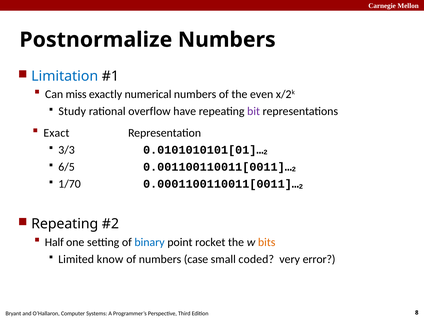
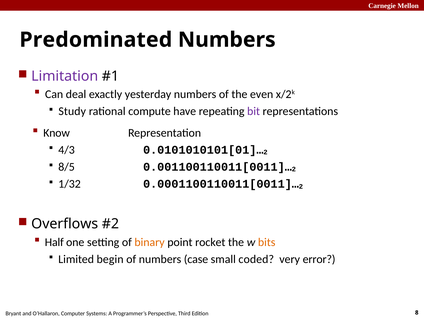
Postnormalize: Postnormalize -> Predominated (96, 40)
Limitation colour: blue -> purple (65, 76)
miss: miss -> deal (76, 94)
numerical: numerical -> yesterday (148, 94)
overflow: overflow -> compute (149, 111)
Exact: Exact -> Know (57, 133)
3/3: 3/3 -> 4/3 (67, 150)
6/5: 6/5 -> 8/5 (67, 167)
1/70: 1/70 -> 1/32 (70, 184)
Repeating: Repeating -> Overflows (65, 224)
binary colour: blue -> orange (150, 242)
know: know -> begin (110, 259)
